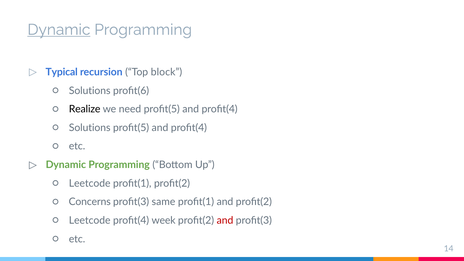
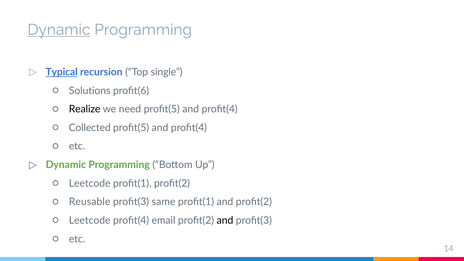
Typical underline: none -> present (62, 72)
block: block -> single (167, 72)
Solutions: Solutions -> Collected (90, 128)
Concerns: Concerns -> Reusable (90, 202)
week: week -> email (164, 220)
and colour: red -> black (225, 220)
